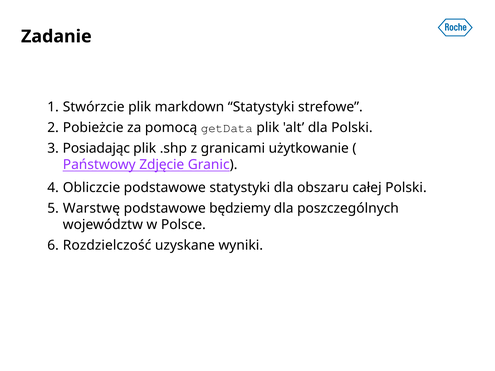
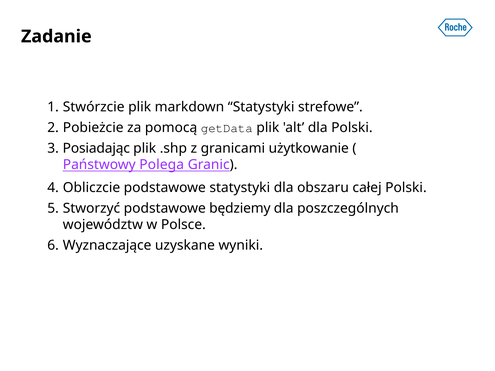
Zdjęcie: Zdjęcie -> Polega (162, 165)
Warstwę: Warstwę -> Stworzyć (92, 208)
Rozdzielczość: Rozdzielczość -> Wyznaczające (107, 246)
